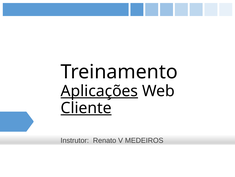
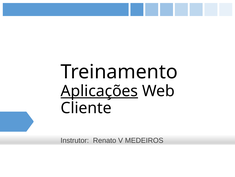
Cliente underline: present -> none (86, 108)
